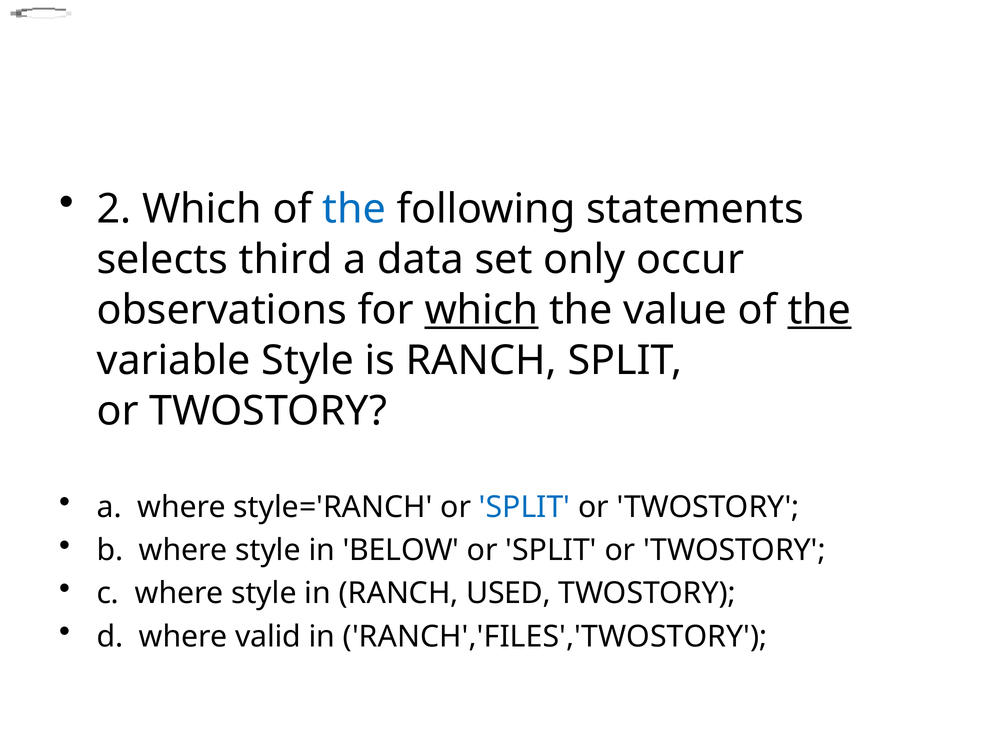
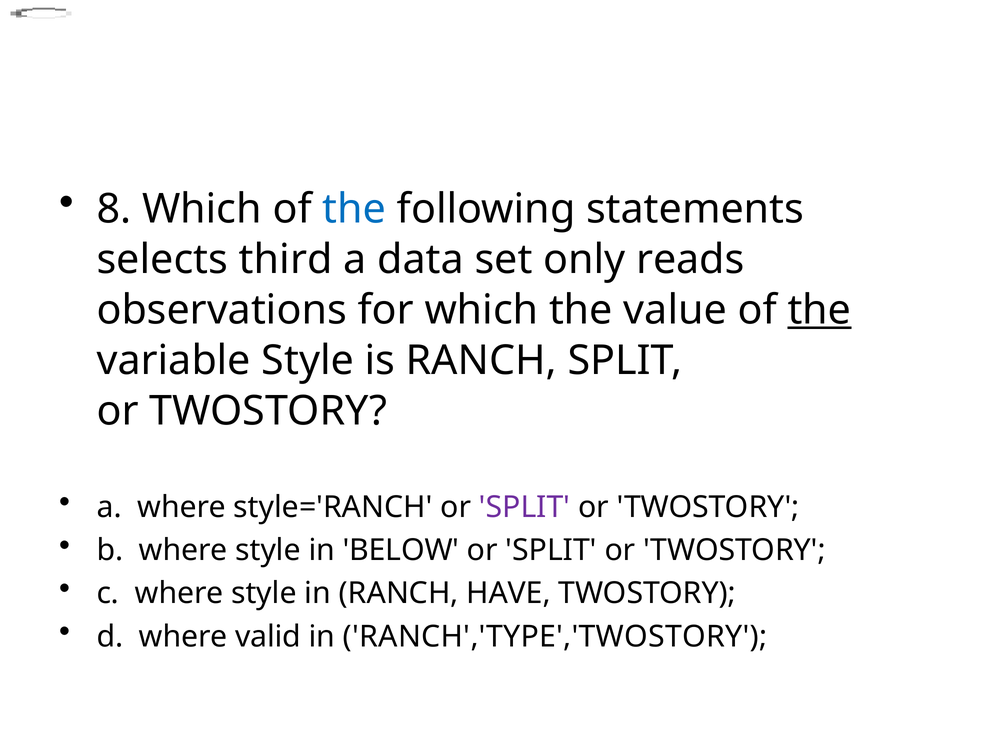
2: 2 -> 8 (114, 209)
occur: occur -> reads (690, 259)
which underline: present -> none (481, 310)
SPLIT colour: blue -> purple (525, 507)
USED: USED -> HAVE (509, 593)
RANCH','FILES','TWOSTORY: RANCH','FILES','TWOSTORY -> RANCH','TYPE','TWOSTORY (555, 636)
